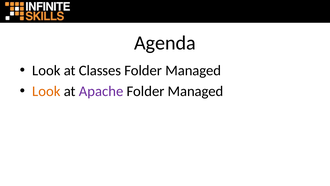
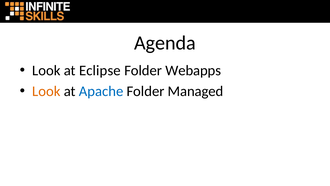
Classes: Classes -> Eclipse (100, 70)
Managed: Managed -> Webapps (193, 70)
Apache colour: purple -> blue (101, 91)
